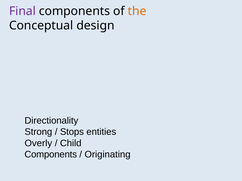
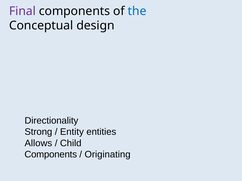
the colour: orange -> blue (137, 11)
Stops: Stops -> Entity (72, 132)
Overly: Overly -> Allows (38, 144)
